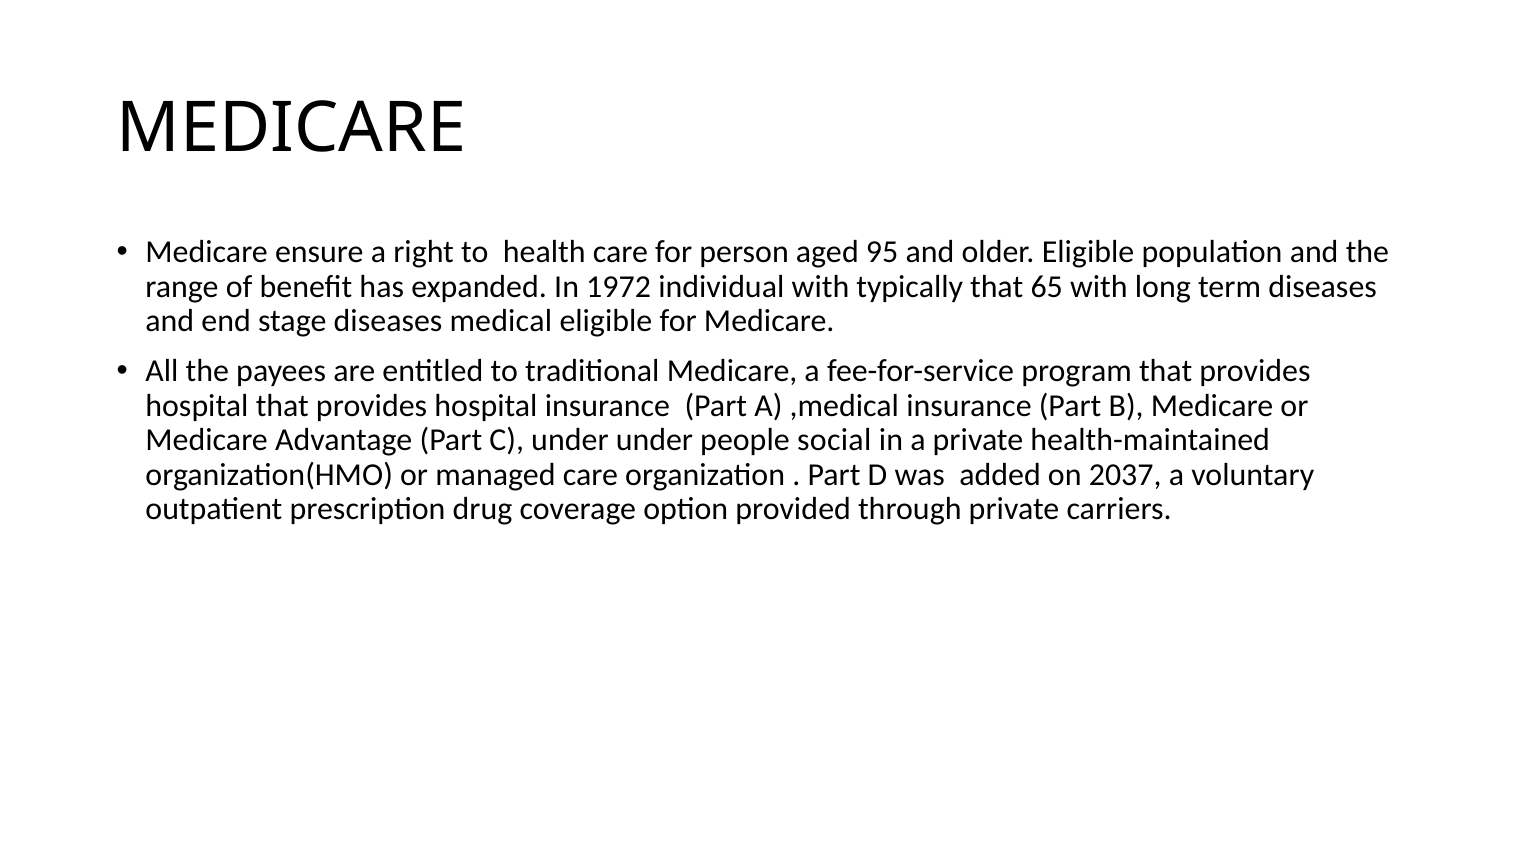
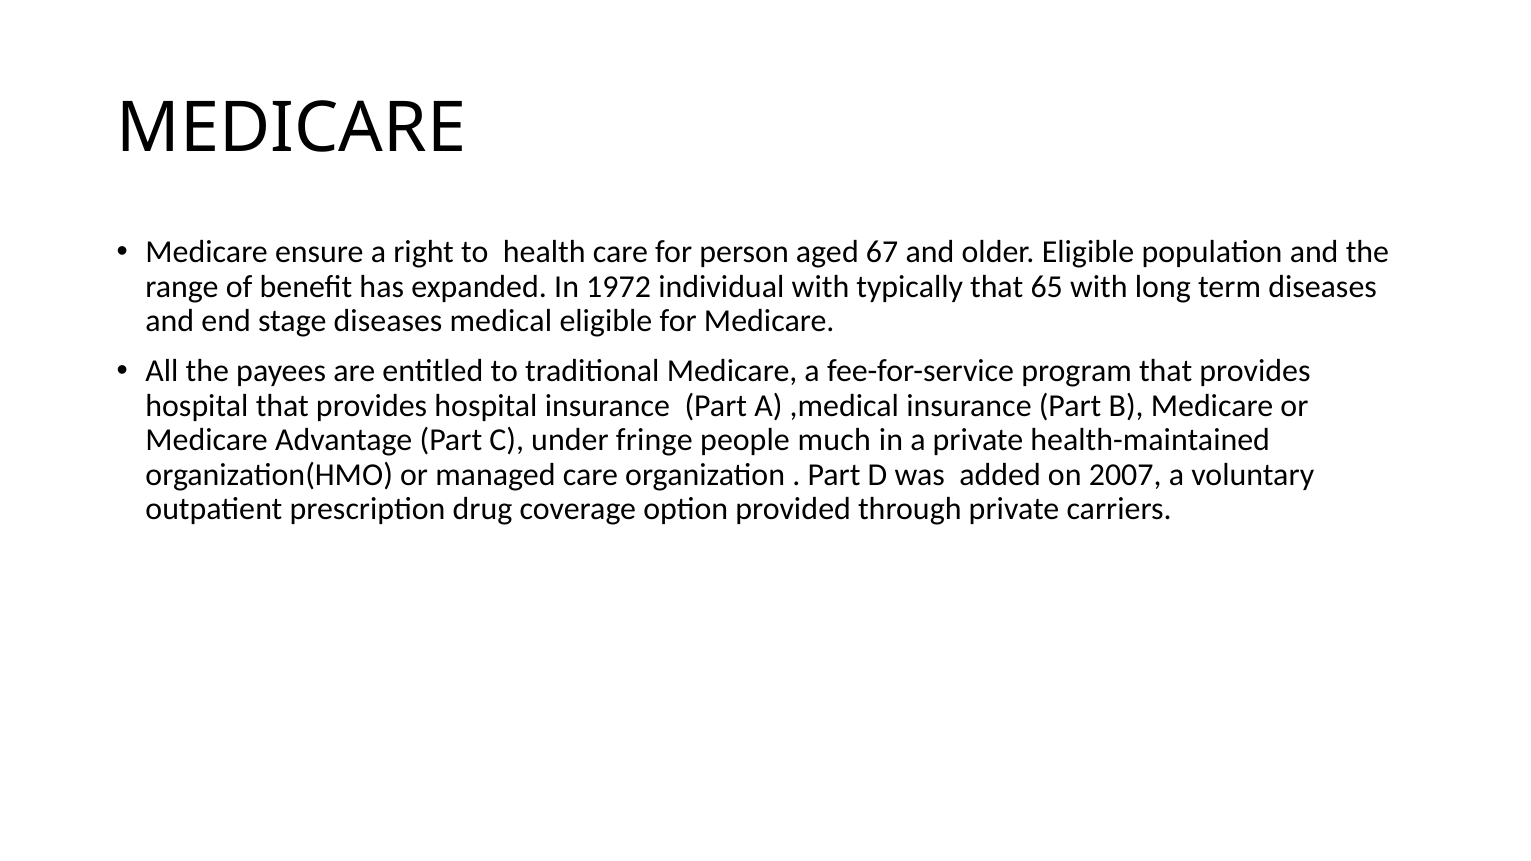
95: 95 -> 67 (882, 252)
under under: under -> fringe (654, 440)
social: social -> much (834, 440)
2037: 2037 -> 2007 (1125, 475)
